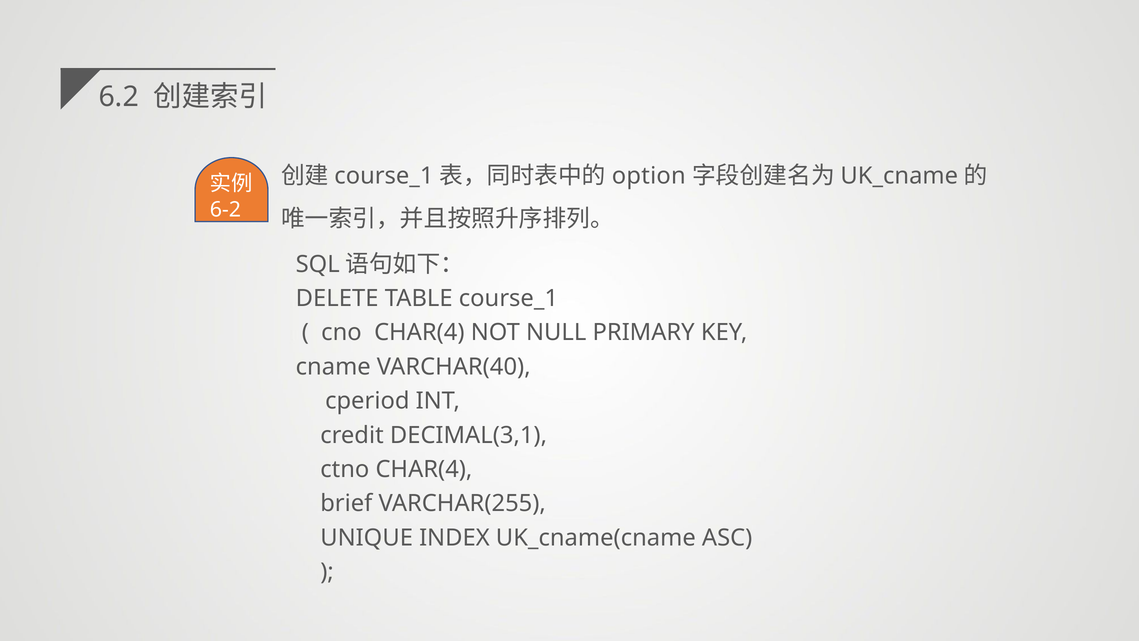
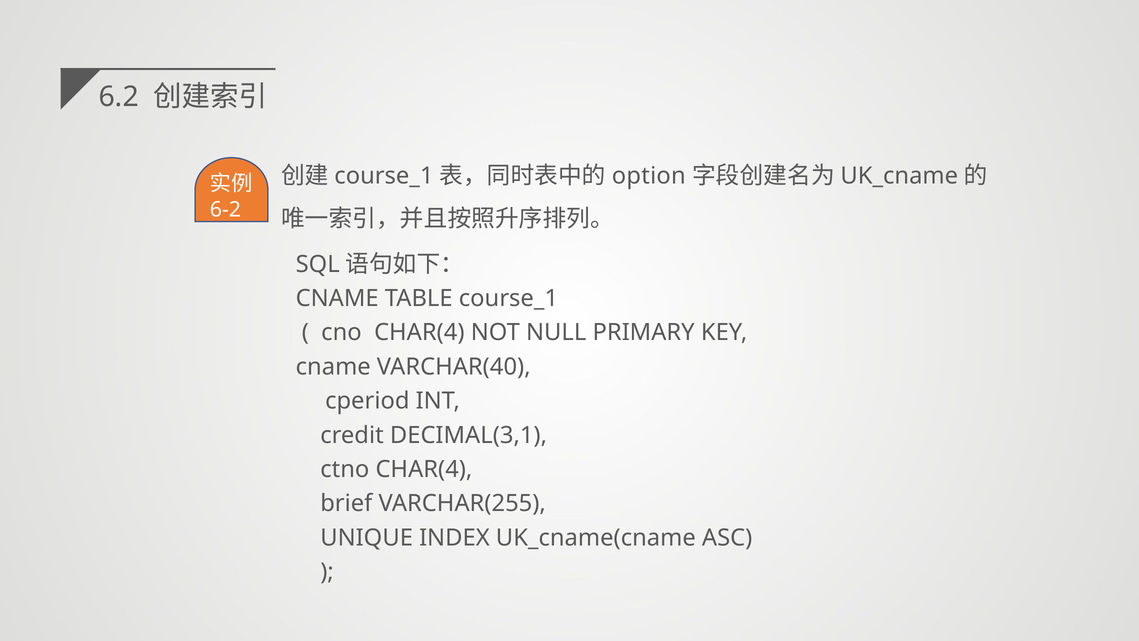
DELETE: DELETE -> CNAME (337, 298)
